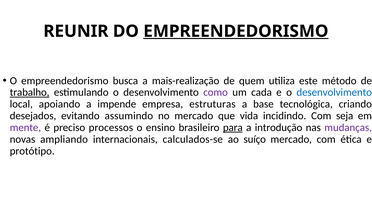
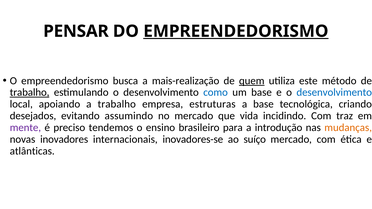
REUNIR: REUNIR -> PENSAR (76, 31)
quem underline: none -> present (252, 81)
como colour: purple -> blue (216, 93)
um cada: cada -> base (262, 93)
a impende: impende -> trabalho (117, 104)
seja: seja -> traz (345, 116)
processos: processos -> tendemos (111, 128)
para underline: present -> none (233, 128)
mudanças colour: purple -> orange (348, 128)
ampliando: ampliando -> inovadores (64, 139)
calculados-se: calculados-se -> inovadores-se (193, 139)
protótipo: protótipo -> atlânticas (32, 151)
